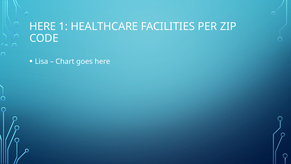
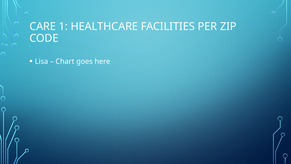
HERE: HERE -> CARE (43, 26)
